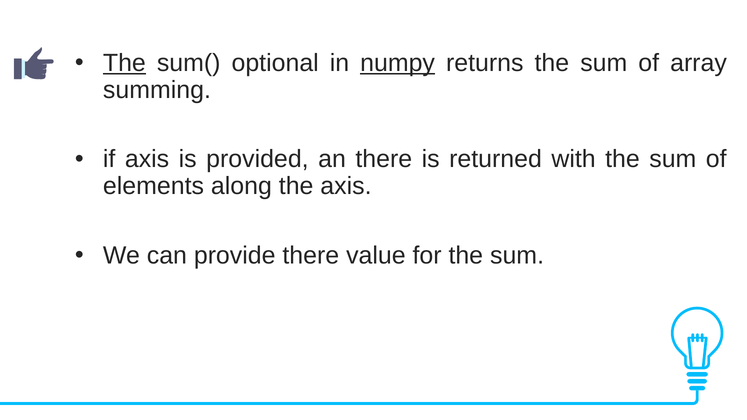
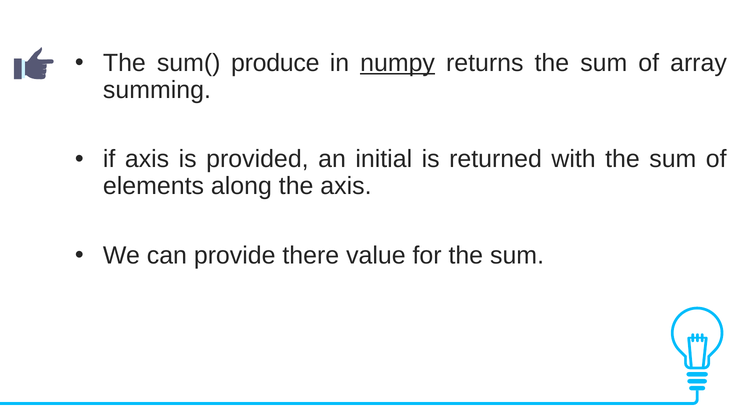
The underline: present -> none (124, 63)
optional: optional -> produce (275, 63)
an there: there -> initial (384, 159)
